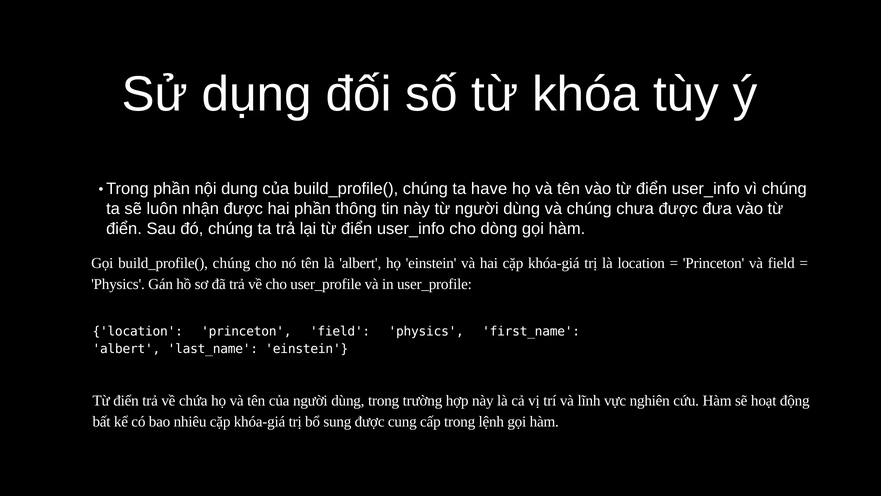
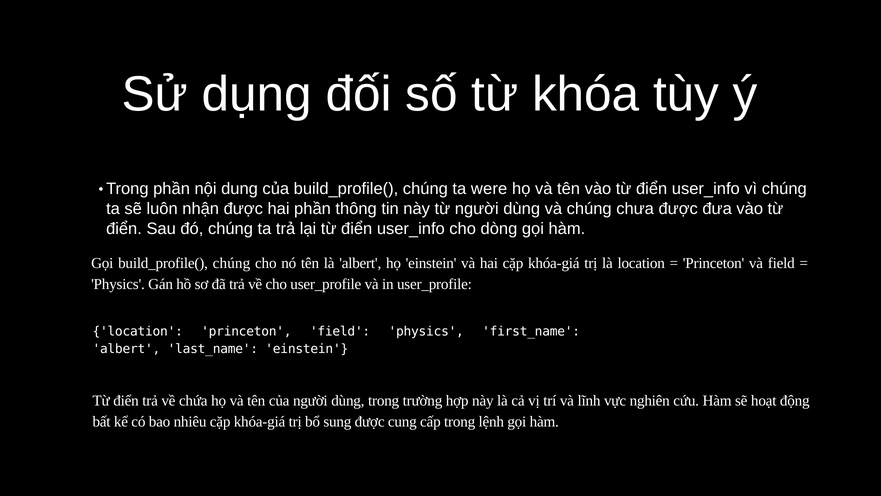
have: have -> were (489, 189)
